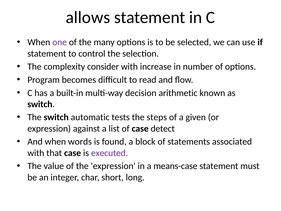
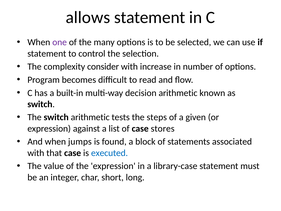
switch automatic: automatic -> arithmetic (90, 117)
detect: detect -> stores (163, 128)
words: words -> jumps (80, 142)
executed colour: purple -> blue (110, 153)
means-case: means-case -> library-case (175, 166)
